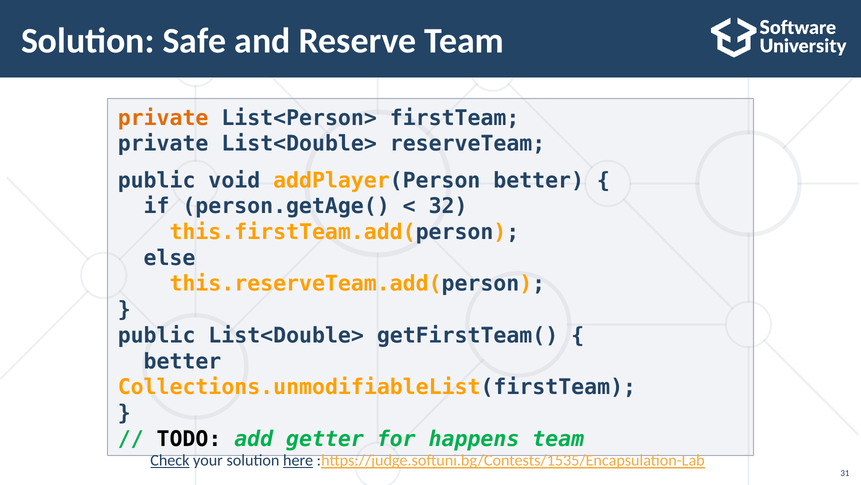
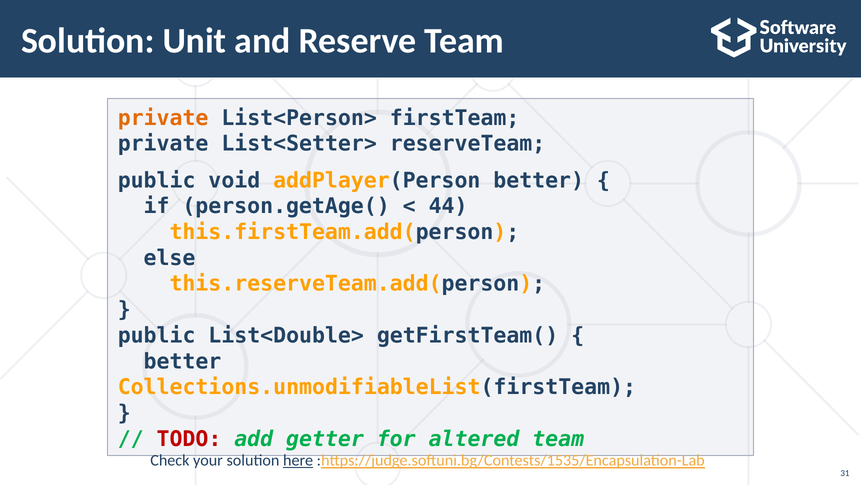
Safe: Safe -> Unit (194, 41)
private List<Double>: List<Double> -> List<Setter> (299, 144)
32: 32 -> 44 (448, 206)
TODO colour: black -> red (189, 438)
happens: happens -> altered (474, 438)
Check underline: present -> none (170, 460)
